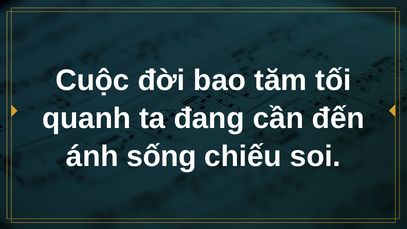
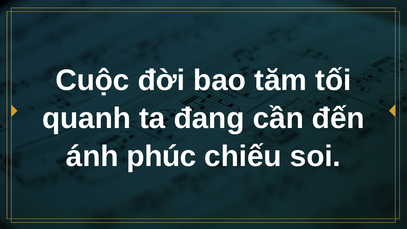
sống: sống -> phúc (162, 156)
